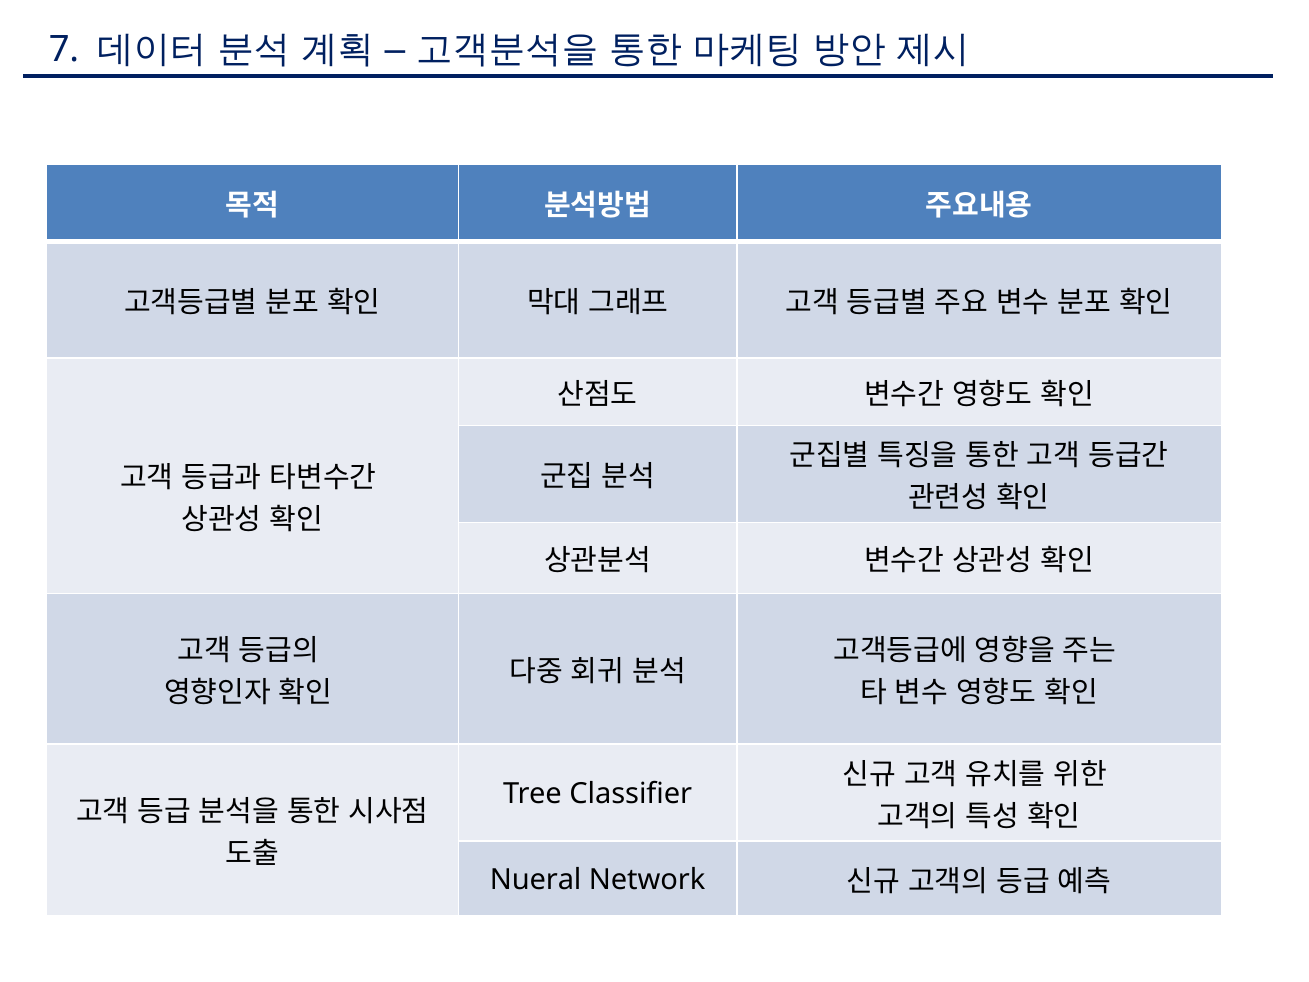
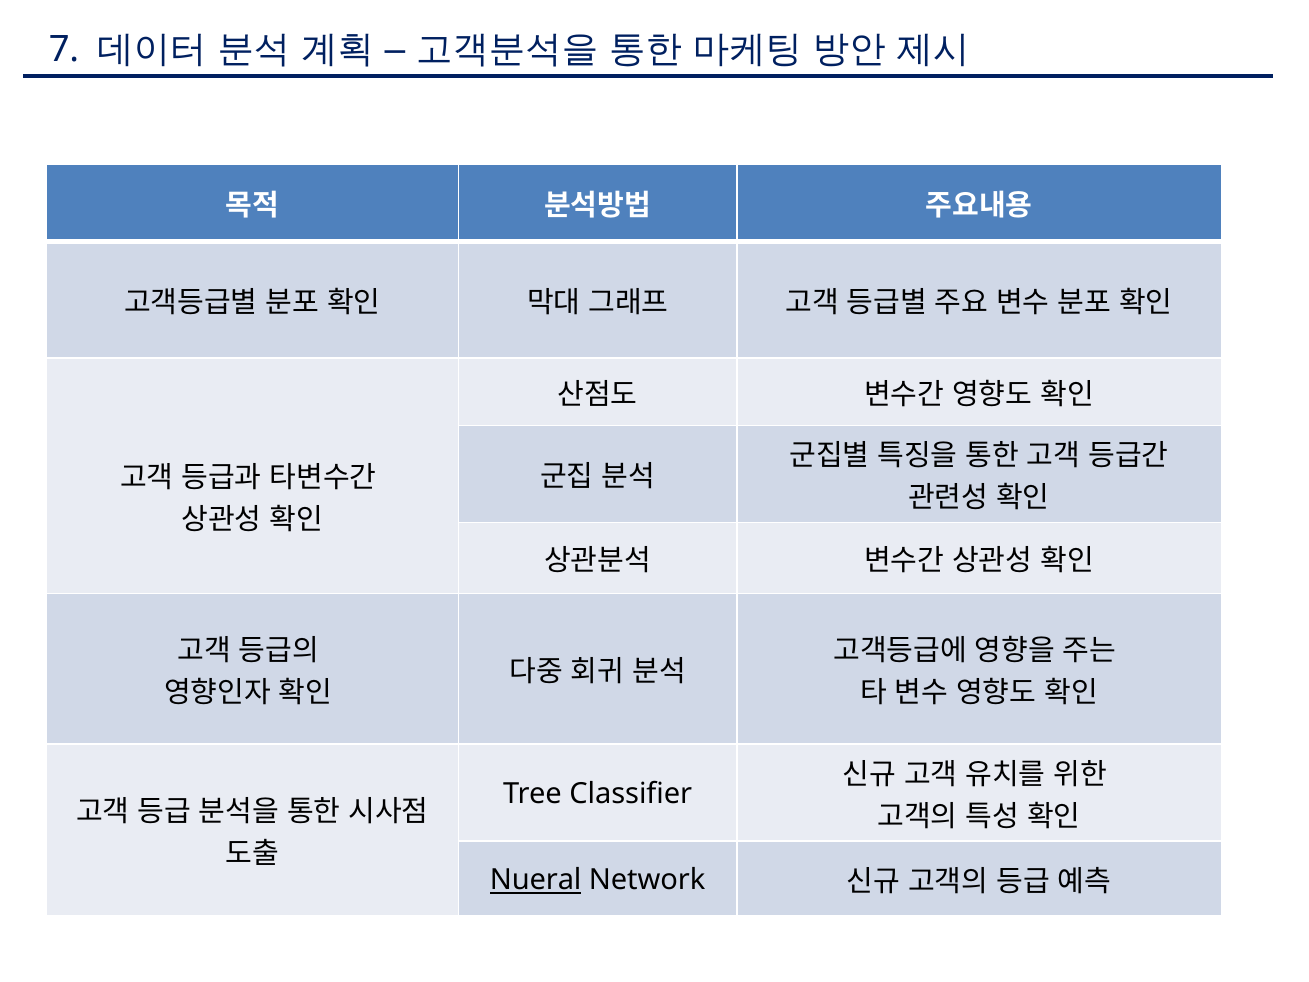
Nueral underline: none -> present (536, 880)
